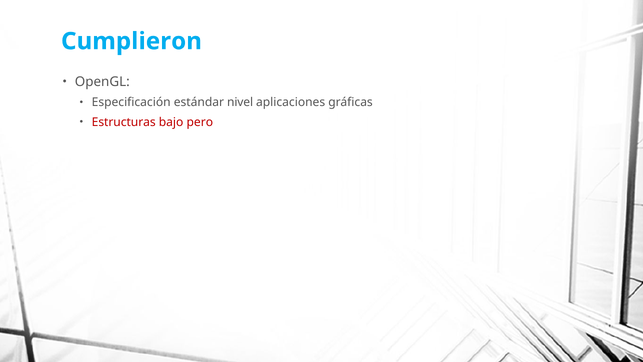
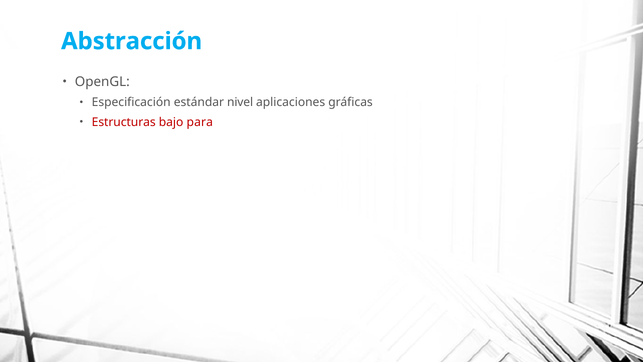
Cumplieron: Cumplieron -> Abstracción (132, 41)
pero: pero -> para (200, 122)
